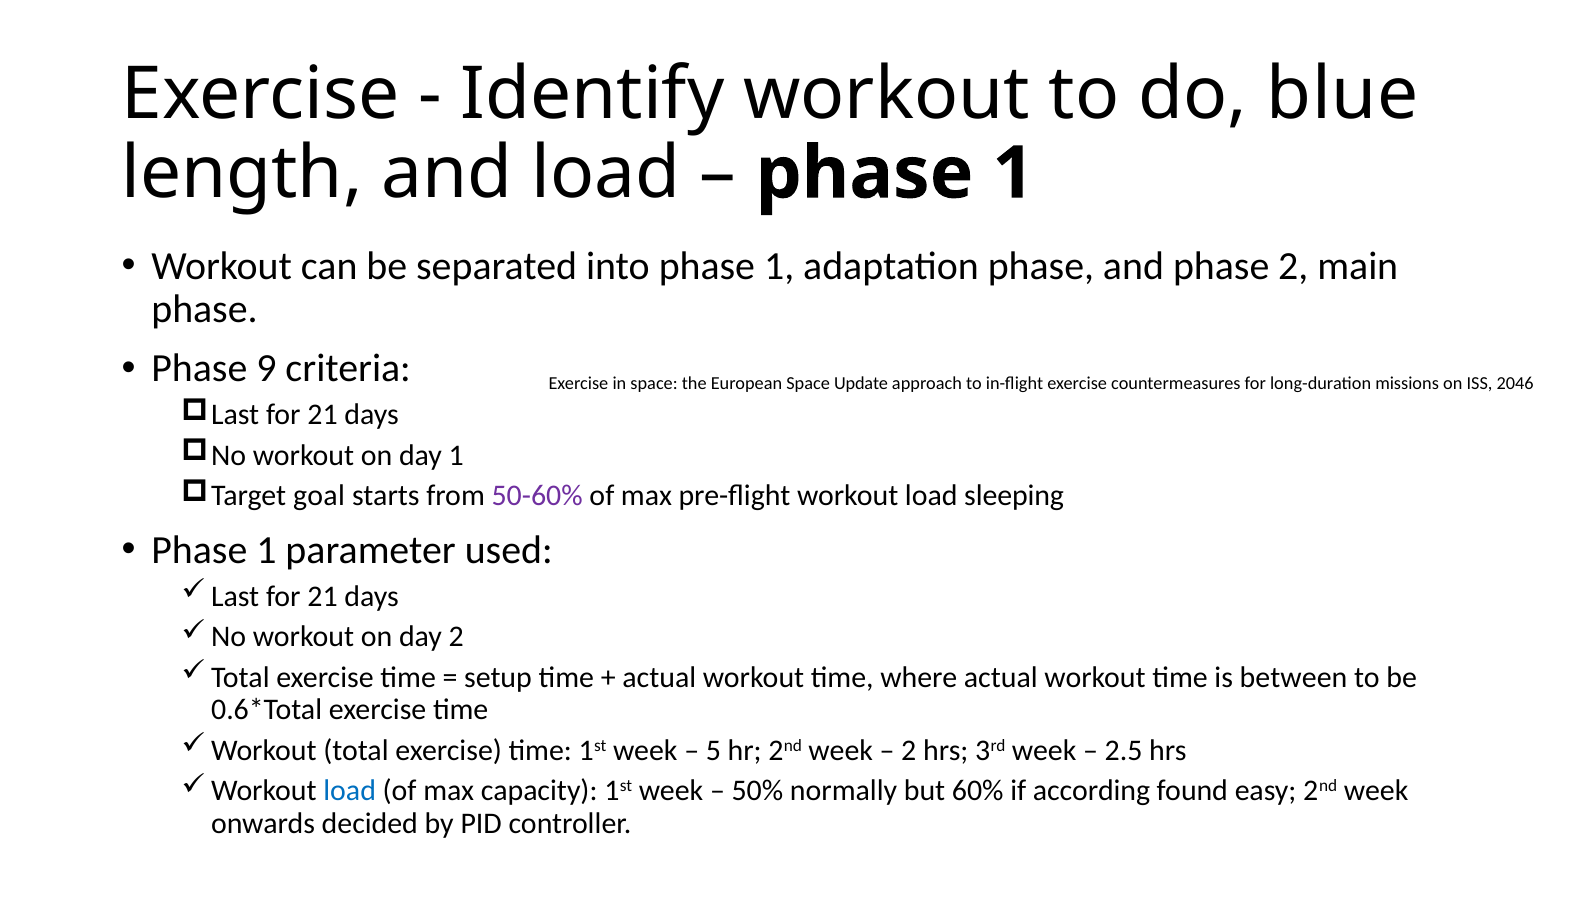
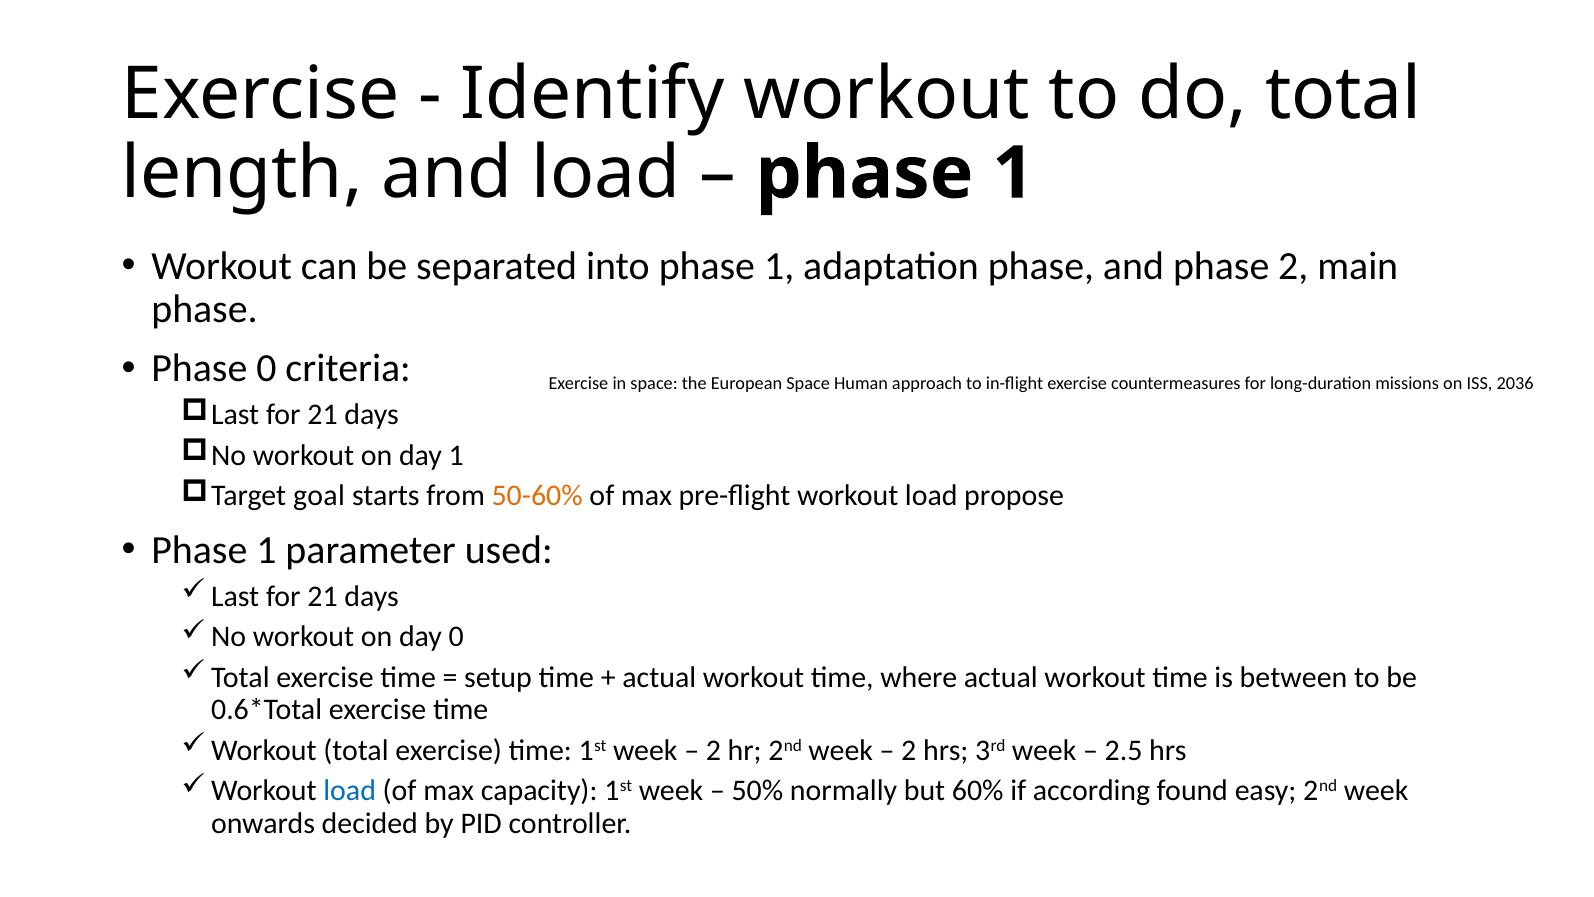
do blue: blue -> total (1343, 94)
Phase 9: 9 -> 0 (266, 369)
Update: Update -> Human (861, 384)
2046: 2046 -> 2036 (1515, 384)
50-60% colour: purple -> orange (537, 496)
sleeping: sleeping -> propose (1014, 496)
day 2: 2 -> 0 (456, 637)
5: 5 -> 2 (713, 750)
